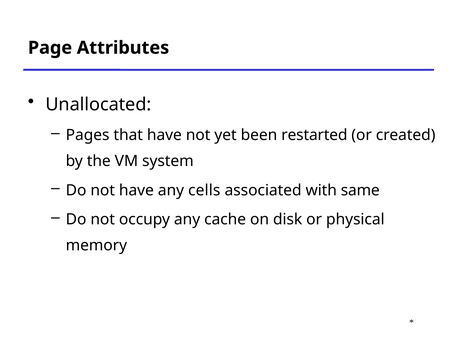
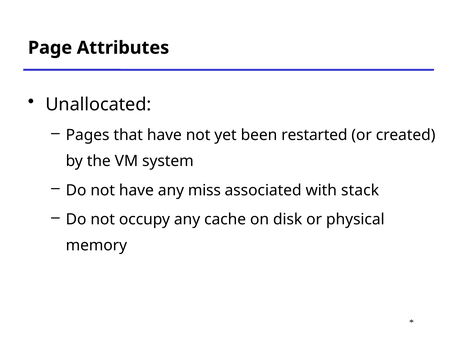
cells: cells -> miss (204, 190)
same: same -> stack (360, 190)
